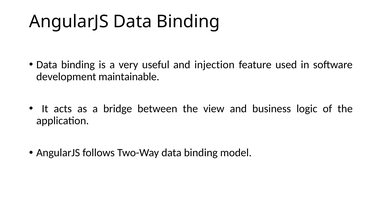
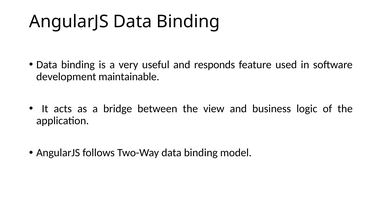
injection: injection -> responds (215, 65)
